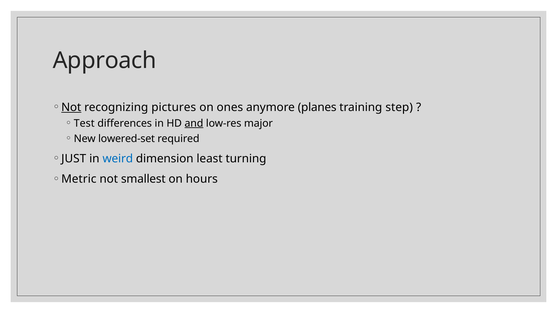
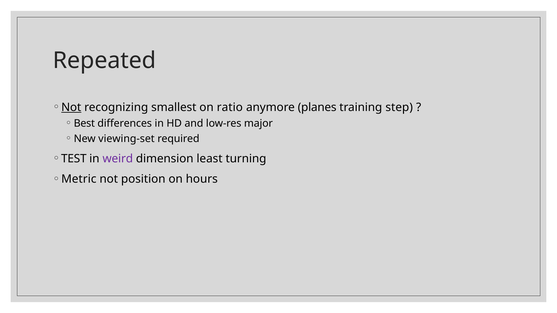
Approach: Approach -> Repeated (105, 61)
pictures: pictures -> smallest (174, 107)
ones: ones -> ratio (230, 107)
Test: Test -> Best (84, 123)
and underline: present -> none (194, 123)
lowered-set: lowered-set -> viewing-set (126, 139)
JUST: JUST -> TEST (74, 159)
weird colour: blue -> purple (118, 159)
smallest: smallest -> position (143, 179)
